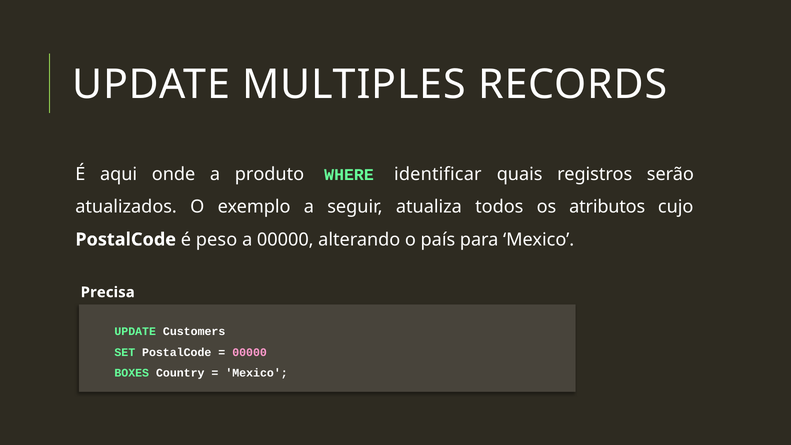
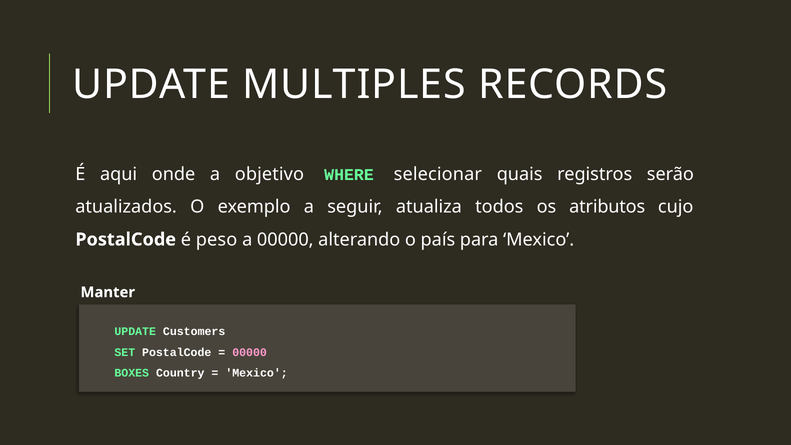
produto: produto -> objetivo (269, 174)
identificar: identificar -> selecionar (438, 174)
Precisa: Precisa -> Manter (108, 292)
